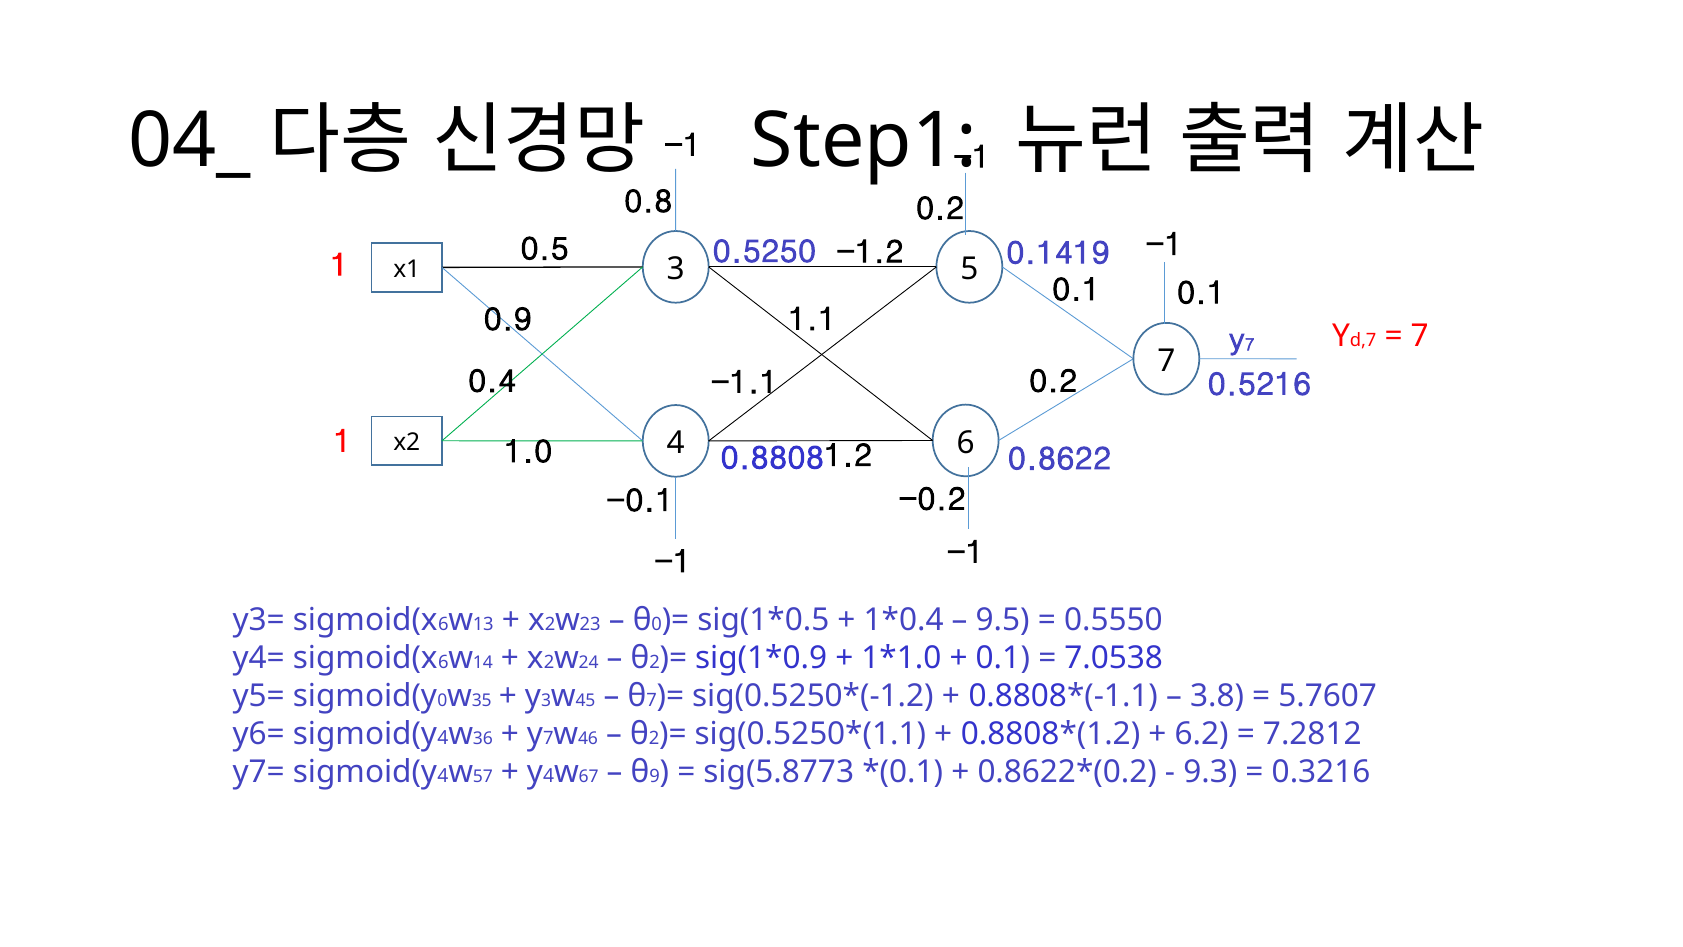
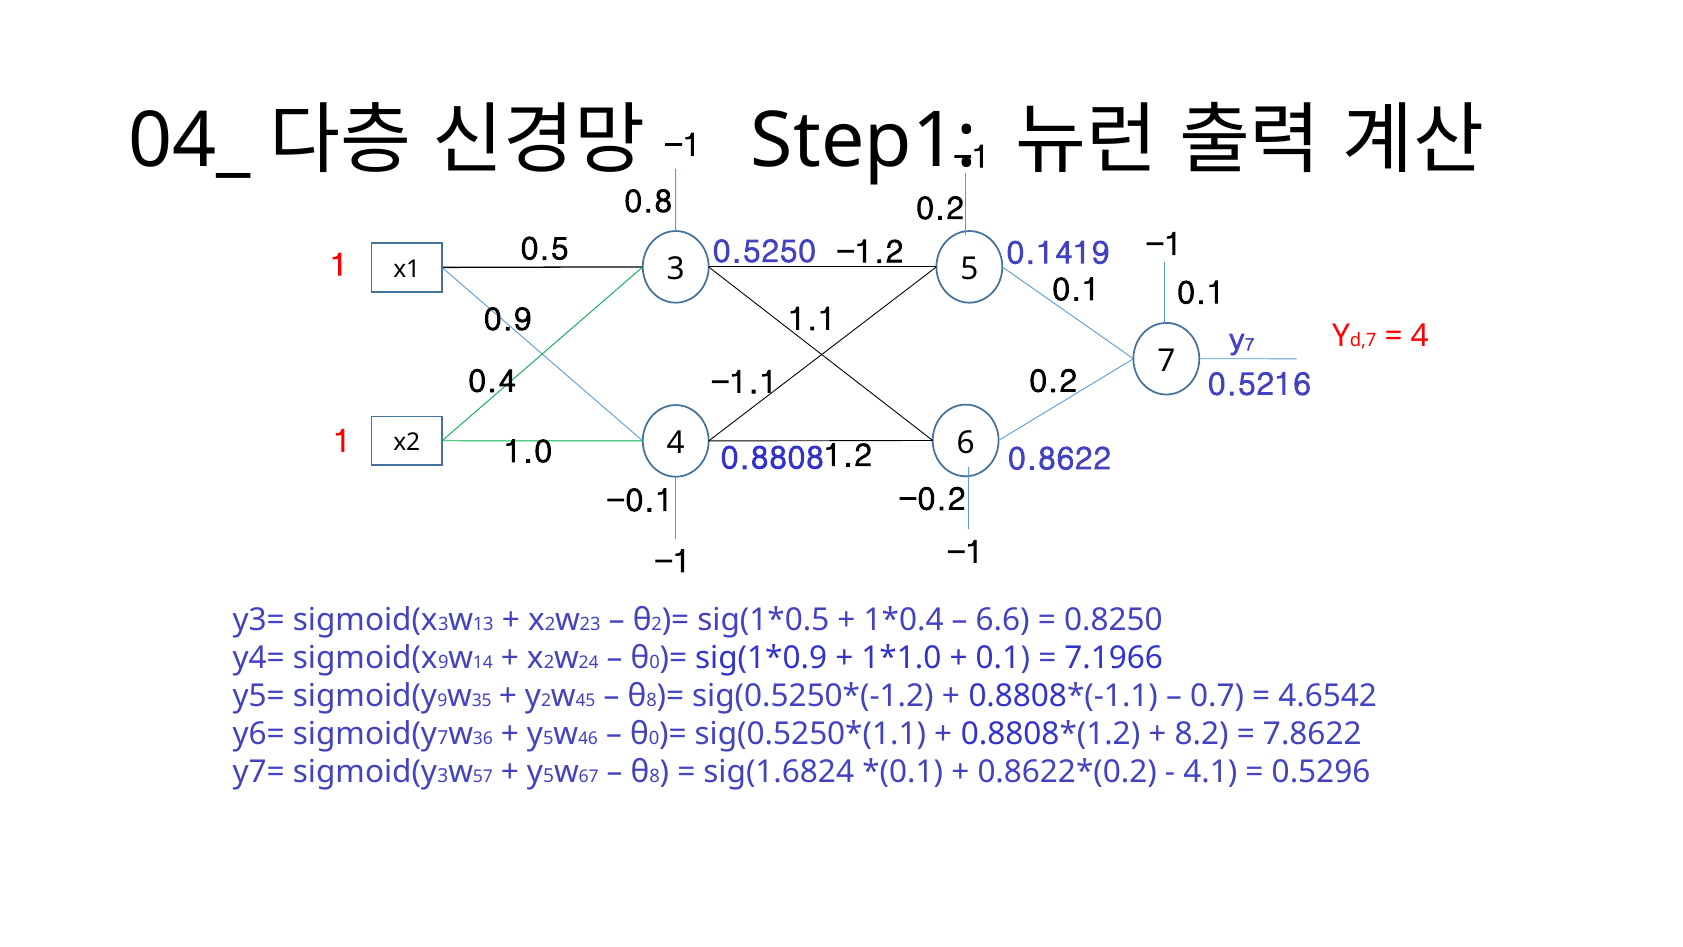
7: 7 -> 4 (1420, 336)
6: 6 -> 3 (443, 624)
0: 0 -> 2 (657, 624)
9.5: 9.5 -> 6.6 (1003, 620)
0.5550: 0.5550 -> 0.8250 (1113, 620)
6: 6 -> 9 (443, 662)
2: 2 -> 0 (655, 662)
7.0538: 7.0538 -> 7.1966 (1114, 658)
0: 0 -> 9 (442, 700)
3: 3 -> 2 (546, 700)
7: 7 -> 8 (652, 700)
3.8: 3.8 -> 0.7 (1217, 696)
5.7607: 5.7607 -> 4.6542 (1328, 696)
4: 4 -> 7 (443, 738)
7: 7 -> 5 (548, 738)
2: 2 -> 0 (654, 738)
6.2: 6.2 -> 8.2 (1202, 733)
7.2812: 7.2812 -> 7.8622 (1312, 733)
4: 4 -> 3 (443, 775)
4: 4 -> 5 (549, 775)
9: 9 -> 8 (655, 776)
sig(5.8773: sig(5.8773 -> sig(1.6824 (779, 771)
9.3: 9.3 -> 4.1 (1210, 771)
0.3216: 0.3216 -> 0.5296 (1321, 771)
